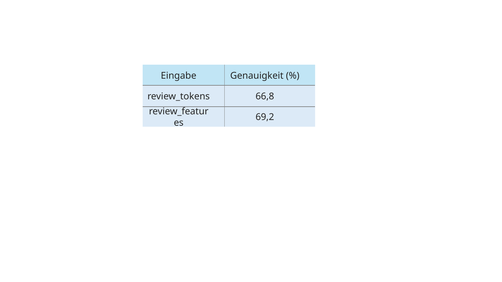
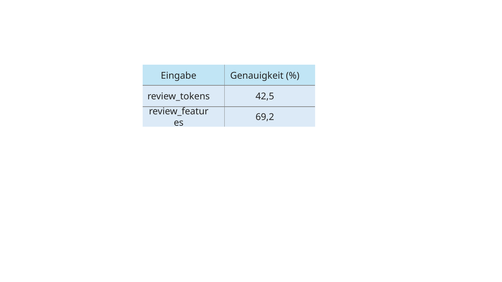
66,8: 66,8 -> 42,5 (265, 96)
